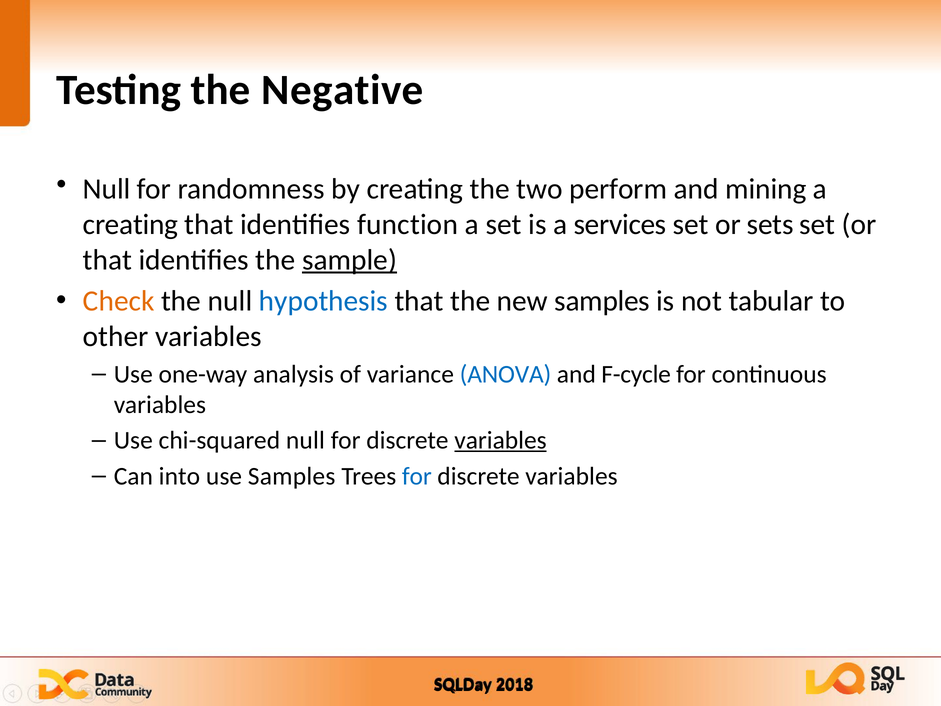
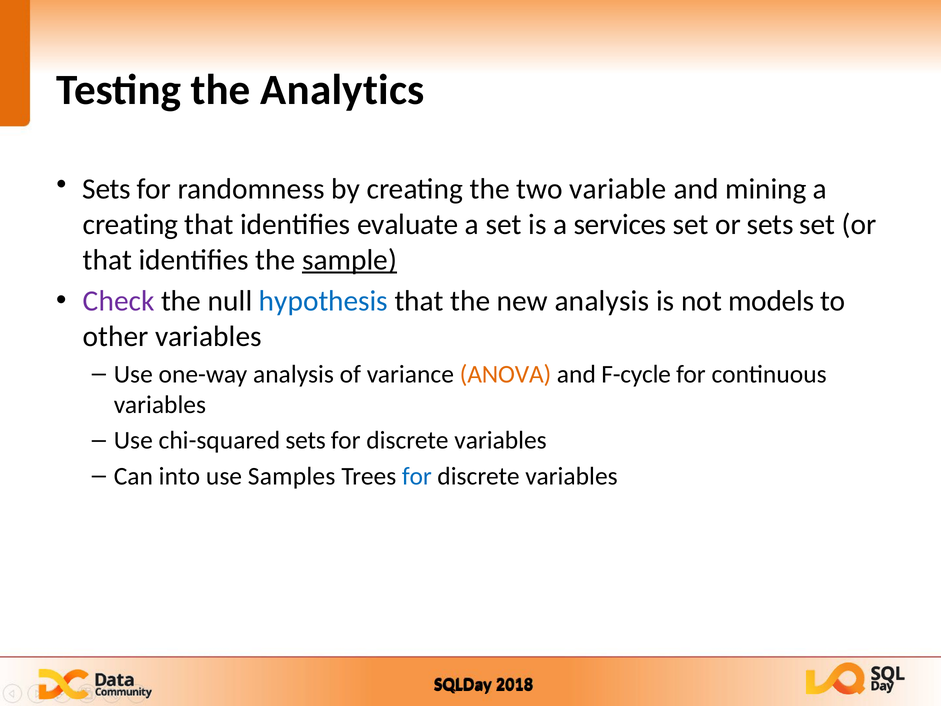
Negative: Negative -> Analytics (343, 90)
Null: Null -> Sets (107, 189)
perform: perform -> variable (618, 189)
function: function -> evaluate (408, 224)
Check colour: orange -> purple (119, 301)
new samples: samples -> analysis (602, 301)
tabular: tabular -> models (771, 301)
ANOVA colour: blue -> orange (506, 374)
chi-squared null: null -> sets (306, 440)
variables underline: present -> none (500, 440)
